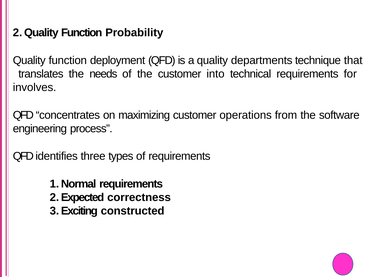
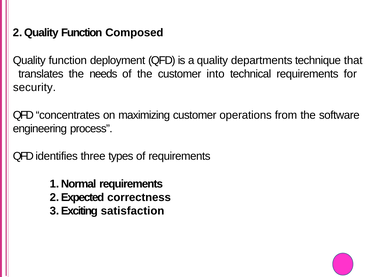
Probability: Probability -> Composed (134, 33)
involves: involves -> security (34, 87)
constructed: constructed -> satisfaction (133, 211)
